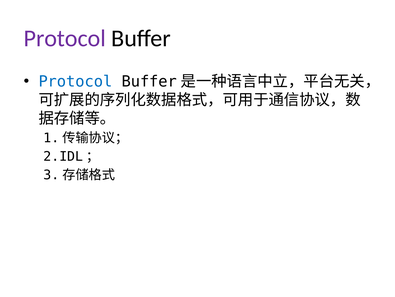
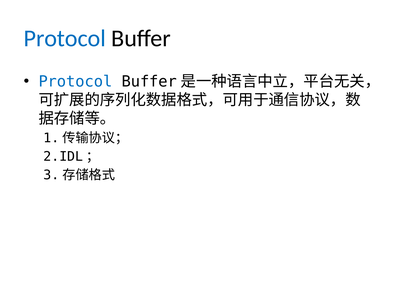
Protocol colour: purple -> blue (65, 38)
